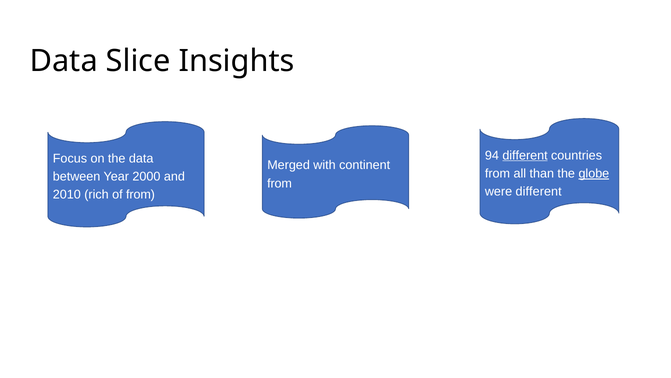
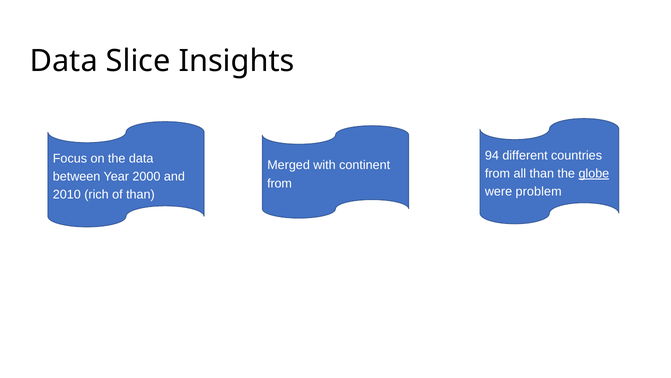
different underline: present -> none (525, 155)
were different: different -> problem (539, 191)
of from: from -> than (140, 194)
